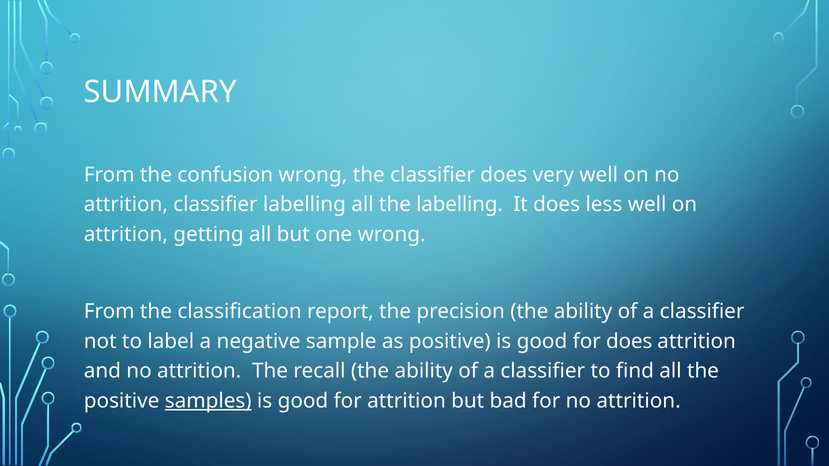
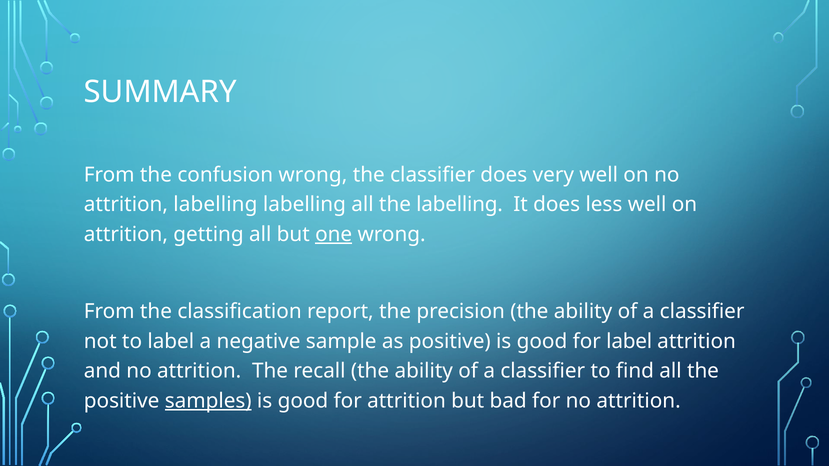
attrition classifier: classifier -> labelling (215, 205)
one underline: none -> present (334, 235)
for does: does -> label (629, 341)
